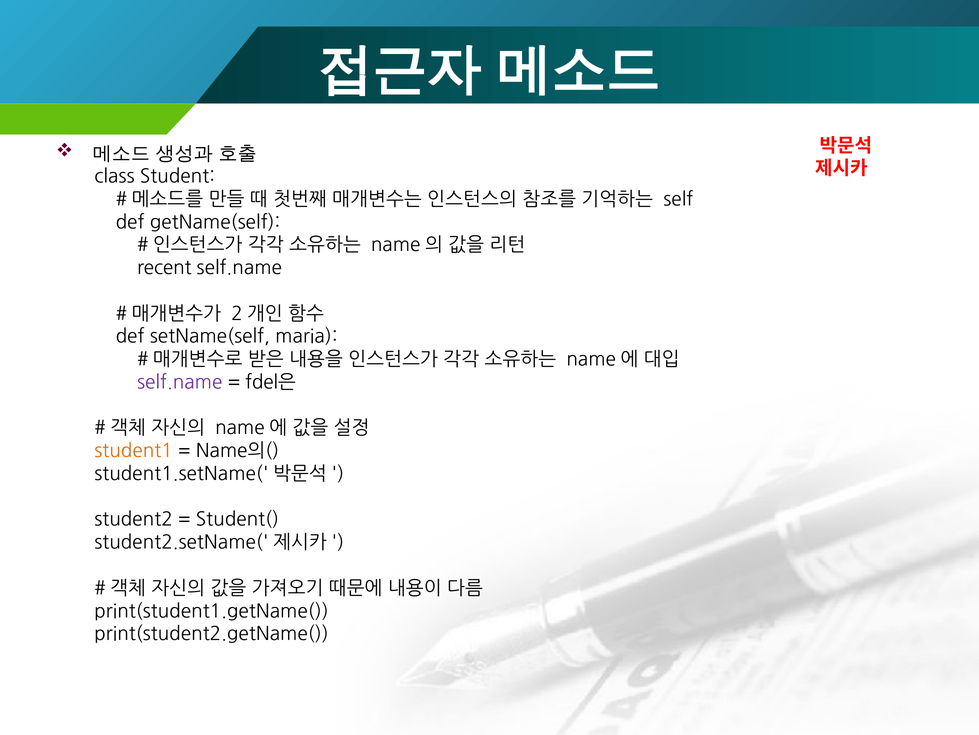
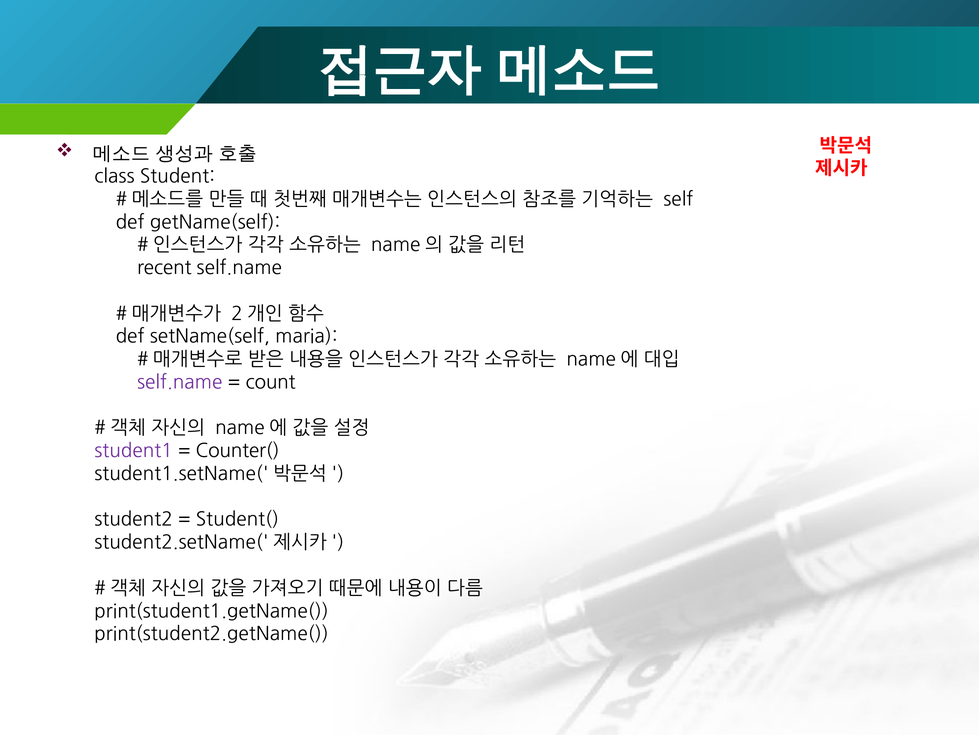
fdel은: fdel은 -> count (271, 382)
student1 colour: orange -> purple (134, 451)
Name의(: Name의( -> Counter( (237, 451)
